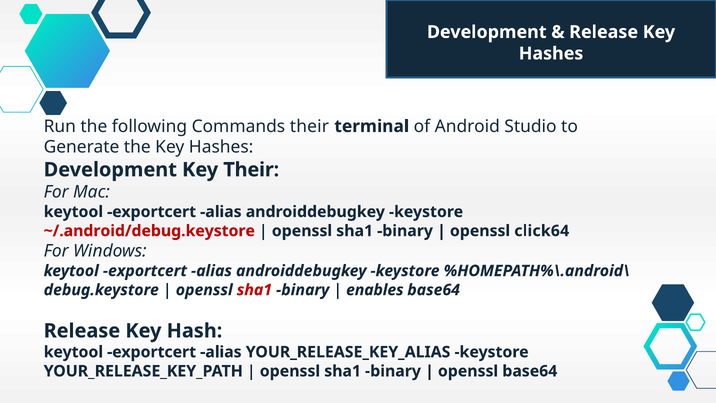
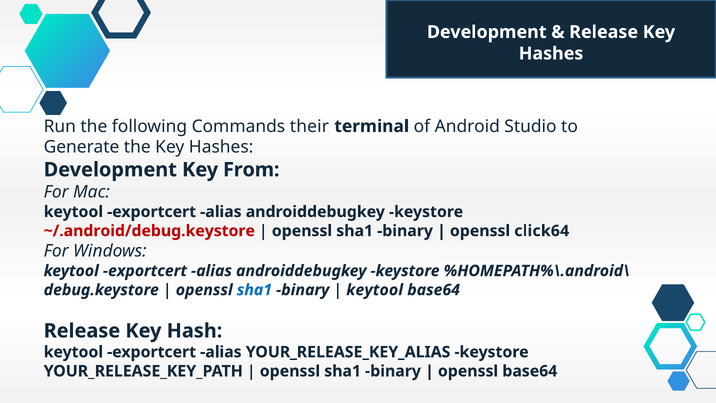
Key Their: Their -> From (251, 170)
sha1 colour: red -> blue (254, 290)
enables: enables -> keytool (375, 290)
